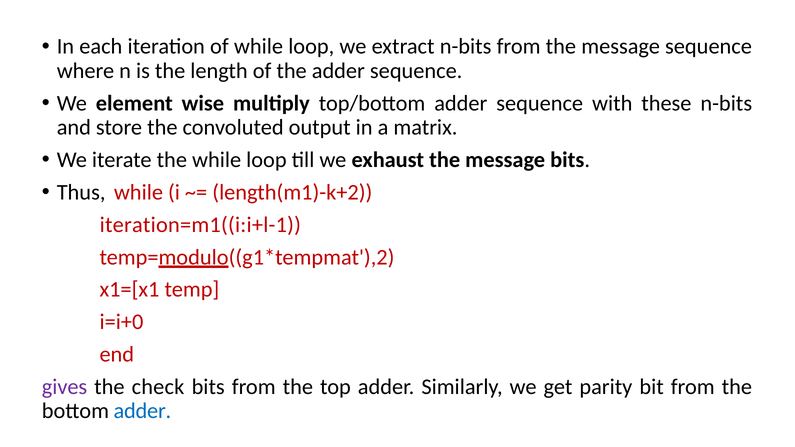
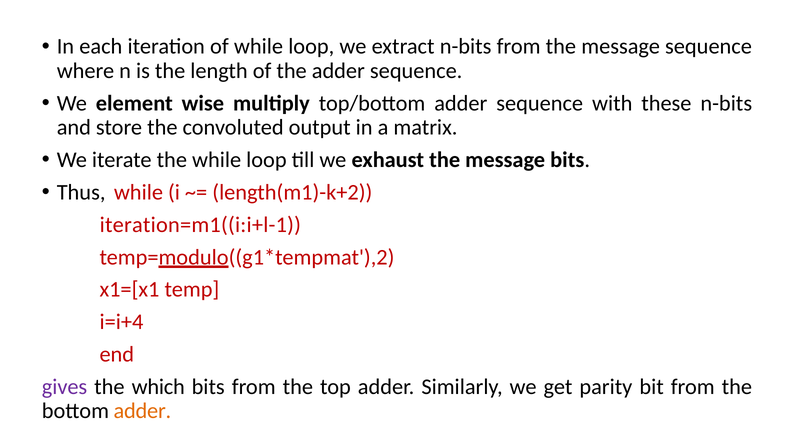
i=i+0: i=i+0 -> i=i+4 (121, 322)
check: check -> which (158, 387)
adder colour: blue -> orange (142, 411)
